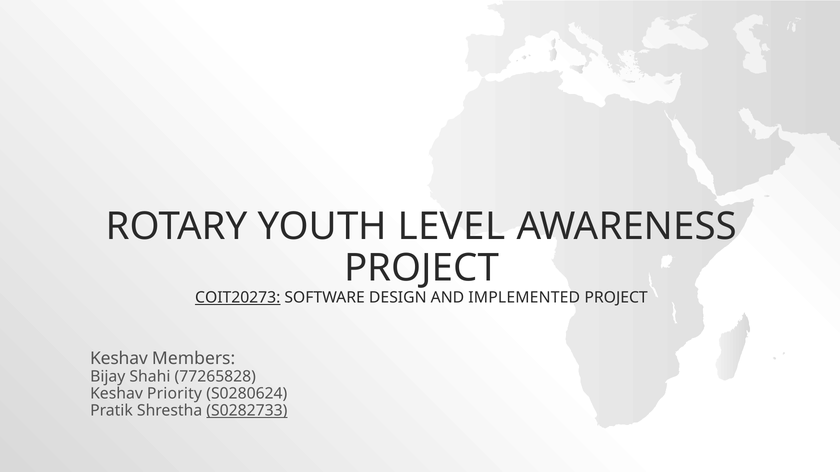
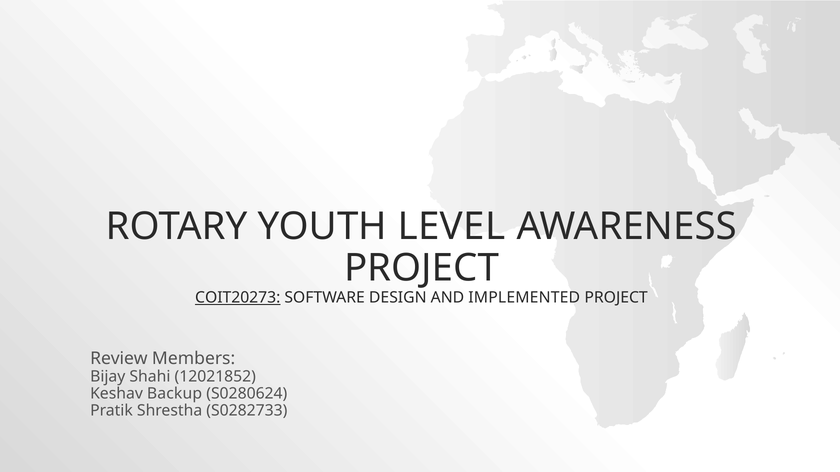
Keshav: Keshav -> Review (119, 359)
77265828: 77265828 -> 12021852 (215, 377)
Priority: Priority -> Backup (175, 394)
S0282733 underline: present -> none (247, 411)
